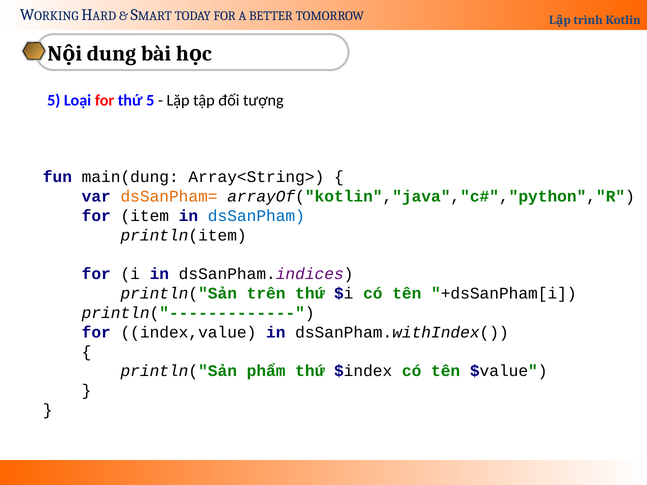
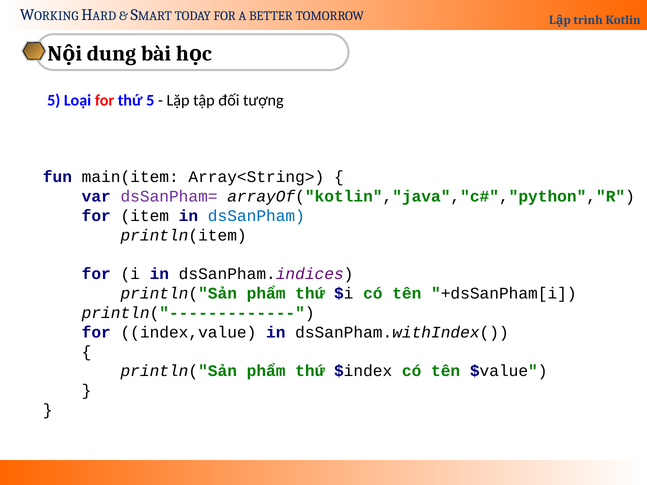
main(dung: main(dung -> main(item (130, 177)
dsSanPham= colour: orange -> purple (169, 197)
trên: trên -> phẩm (266, 294)
